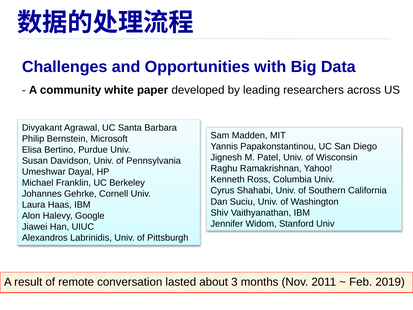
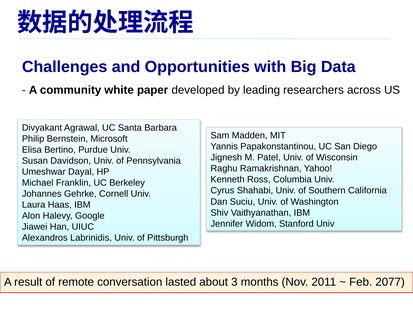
2019: 2019 -> 2077 (390, 282)
